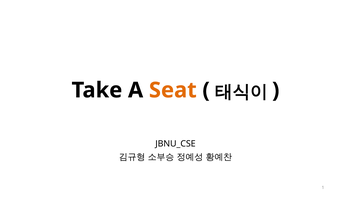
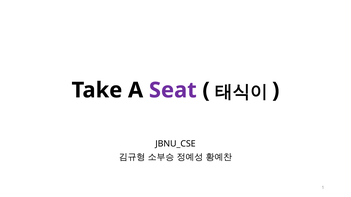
Seat colour: orange -> purple (173, 90)
